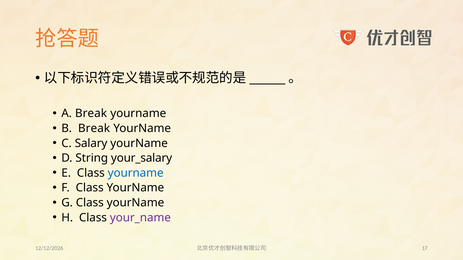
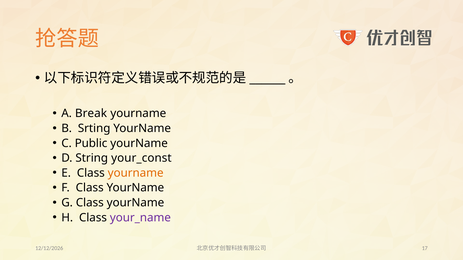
B Break: Break -> Srting (94, 129)
Salary: Salary -> Public (91, 143)
your_salary: your_salary -> your_const (141, 158)
yourname colour: blue -> orange (136, 173)
